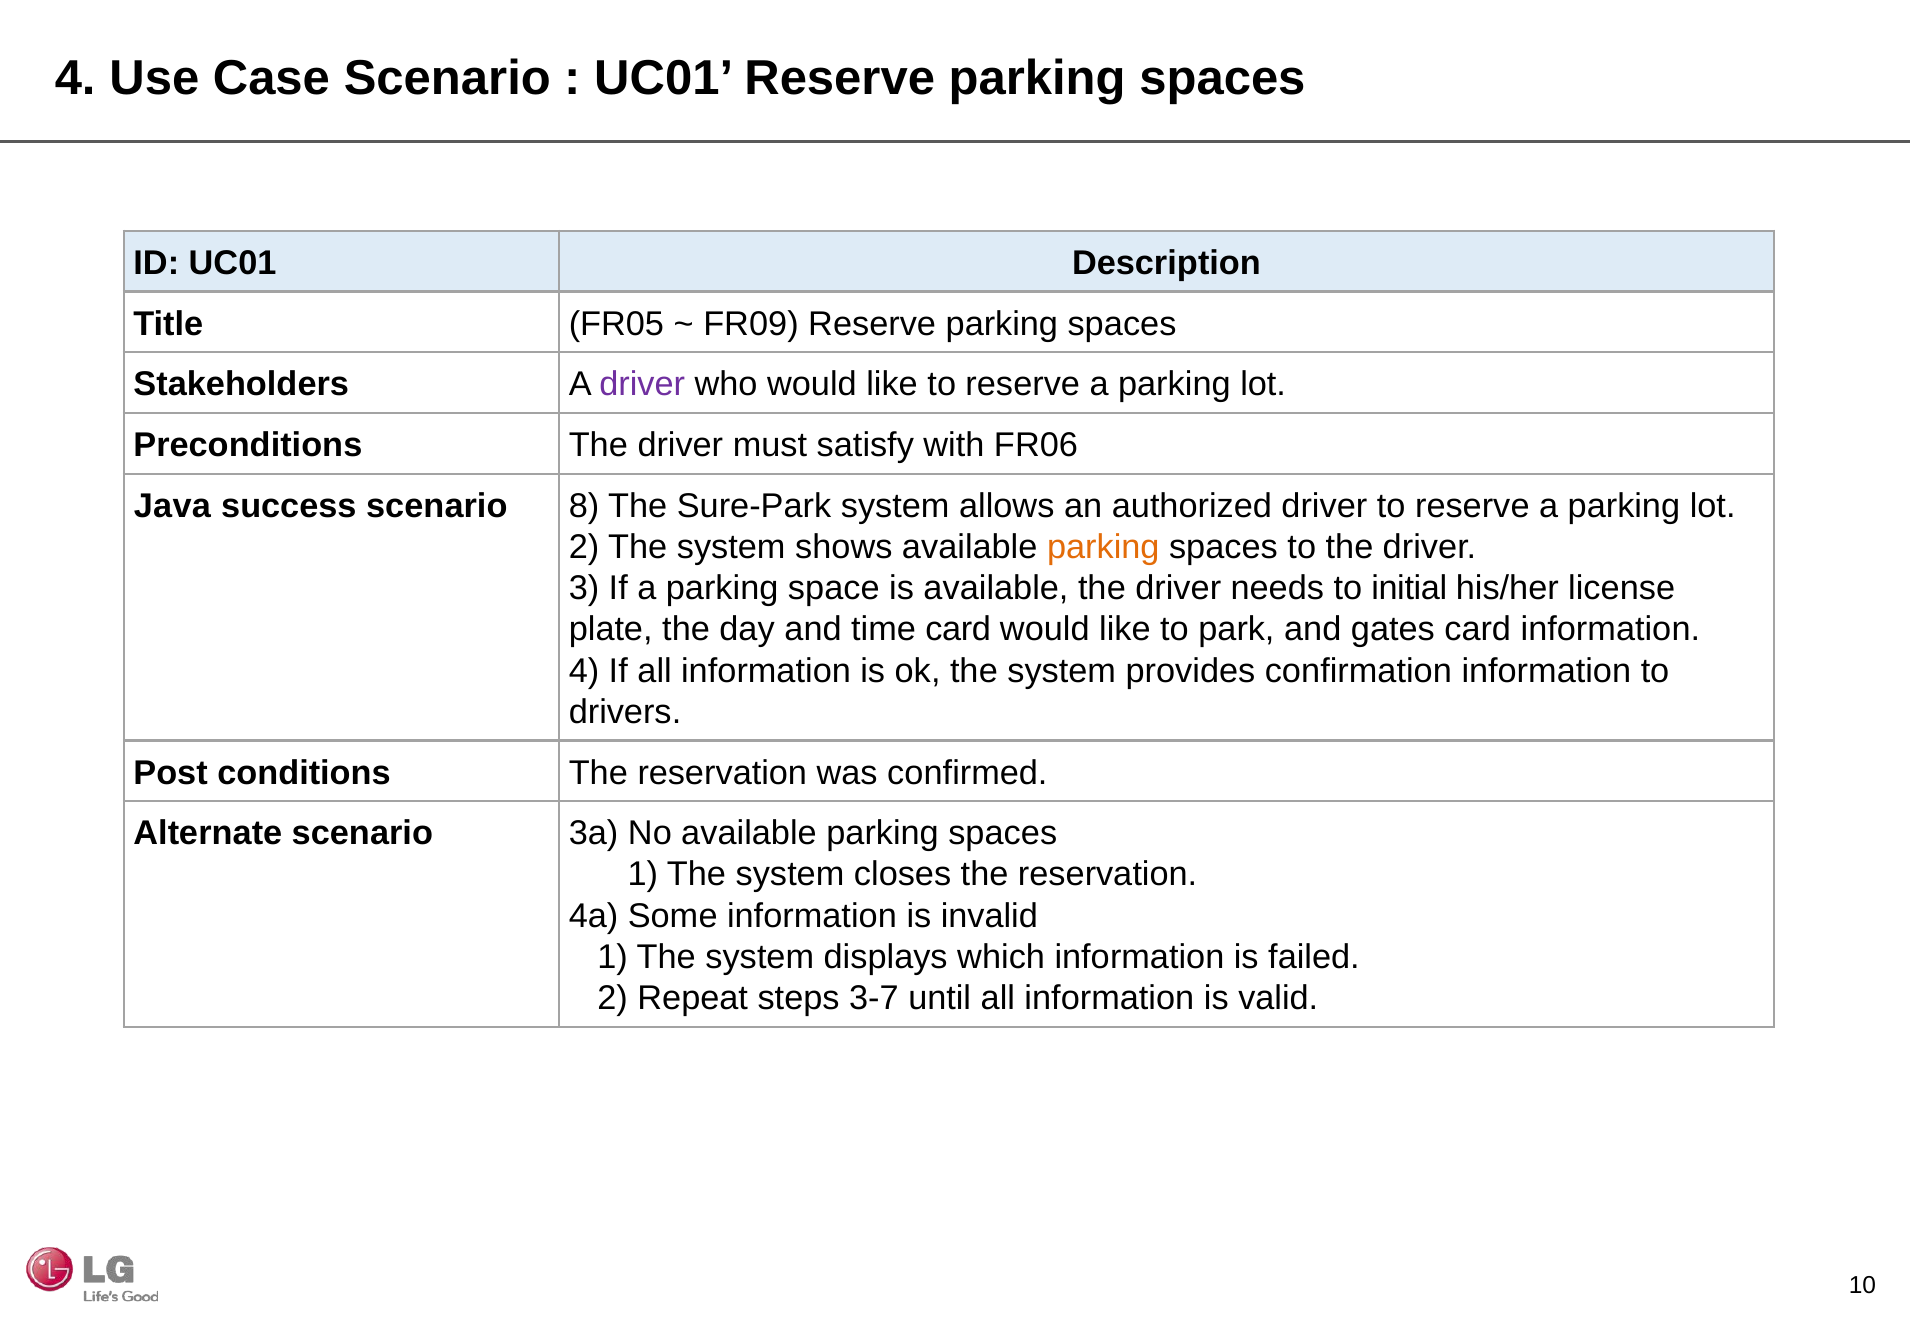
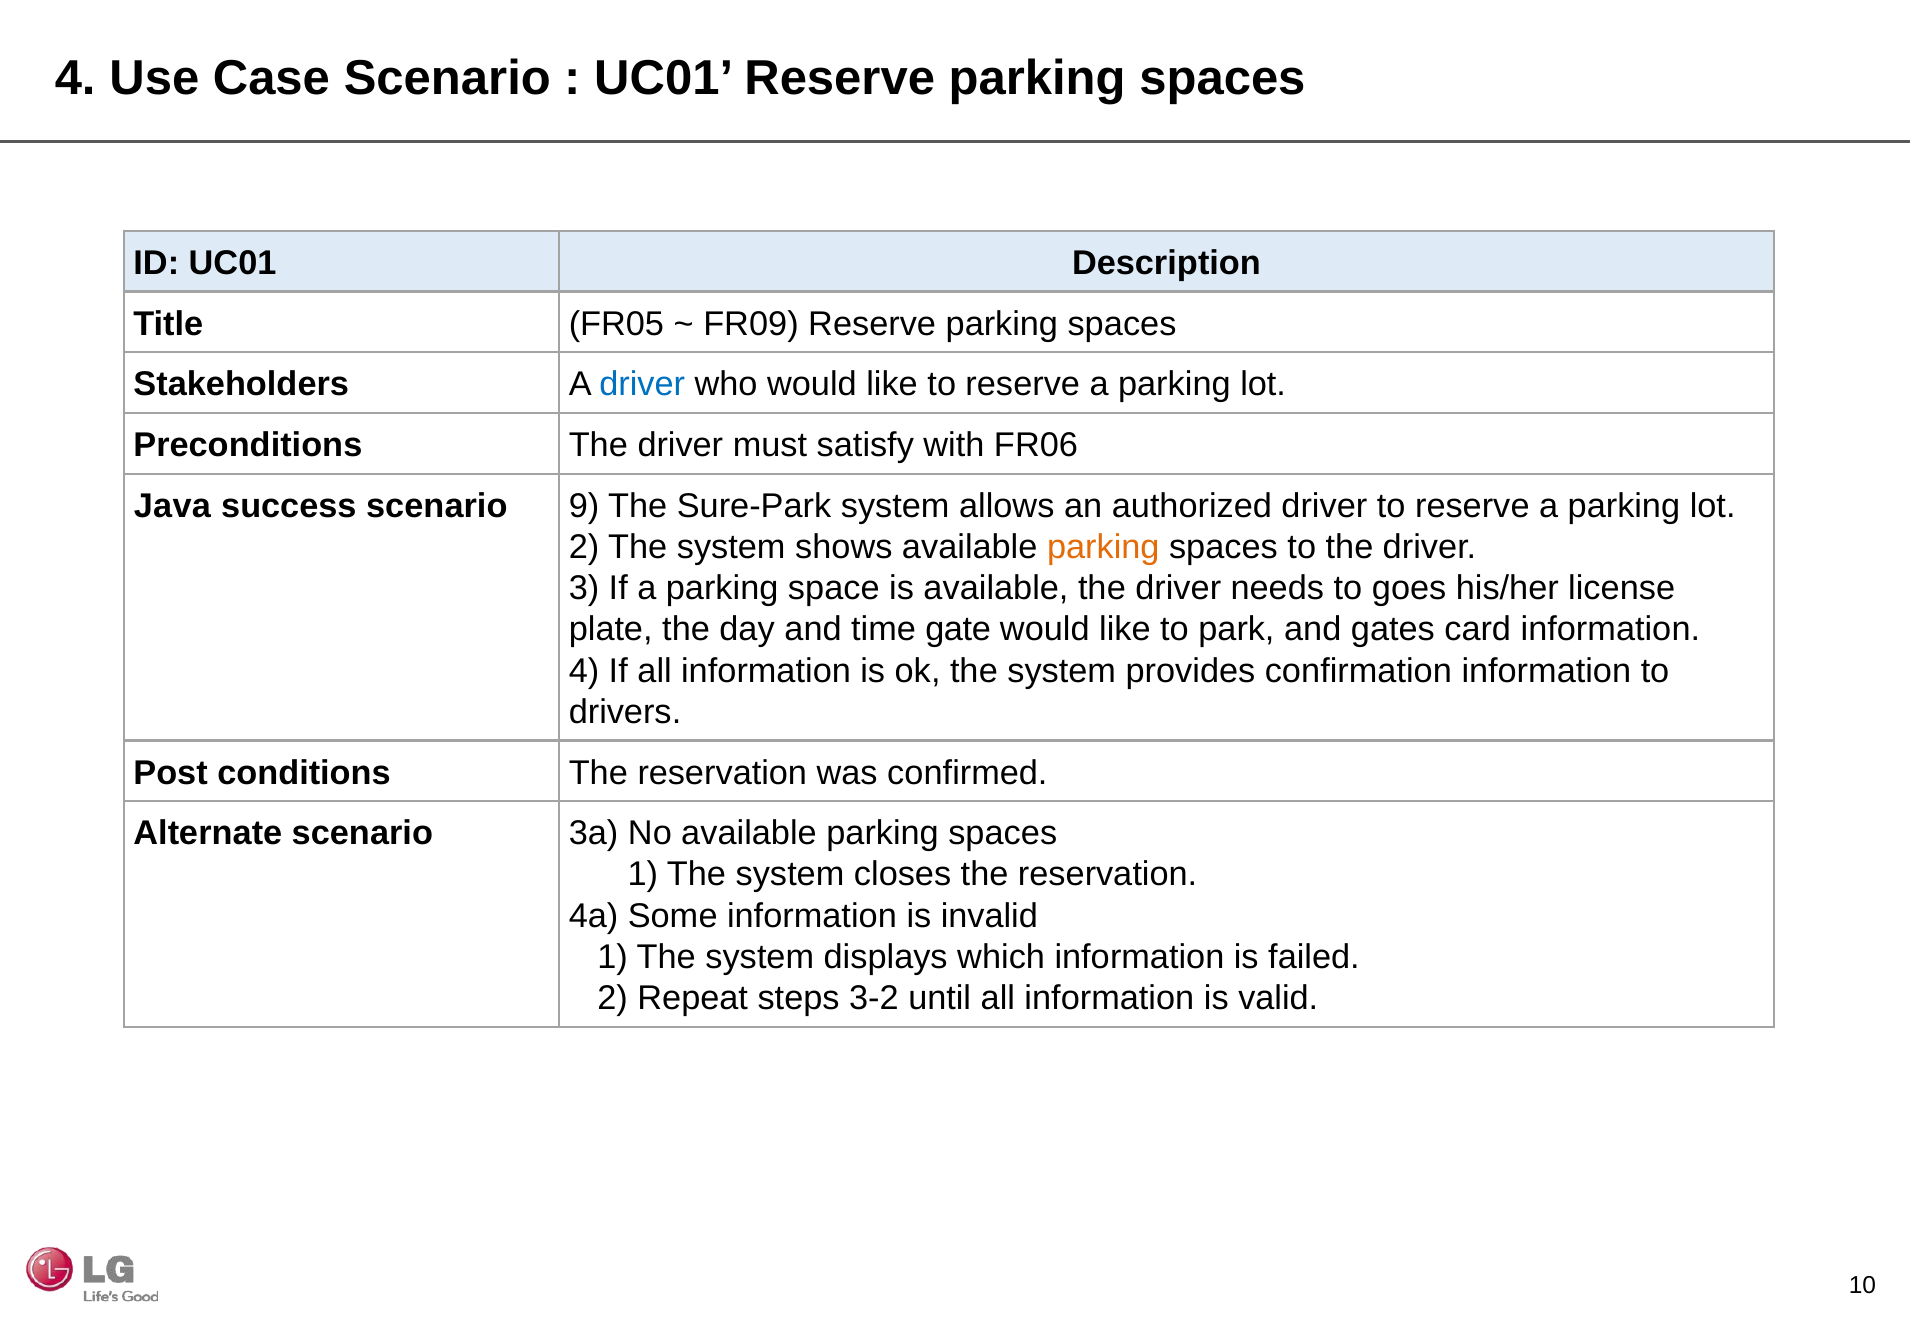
driver colour: purple -> blue (642, 385)
8: 8 -> 9 (584, 506)
initial: initial -> goes (1409, 589)
time card: card -> gate (958, 630)
3-7: 3-7 -> 3-2 (874, 998)
